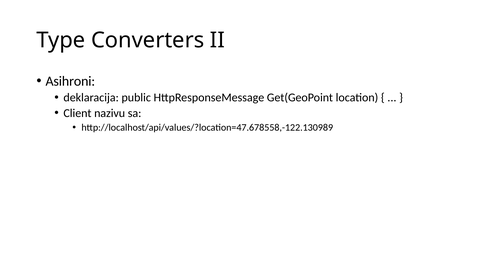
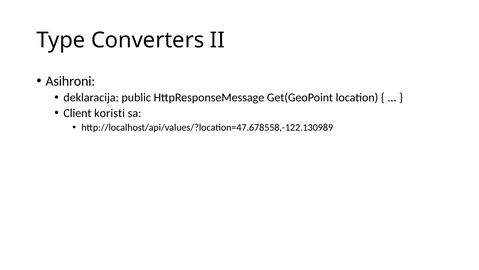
nazivu: nazivu -> koristi (110, 113)
